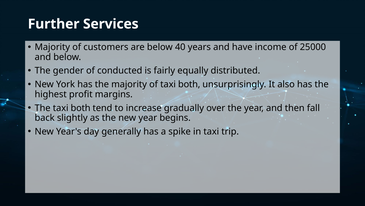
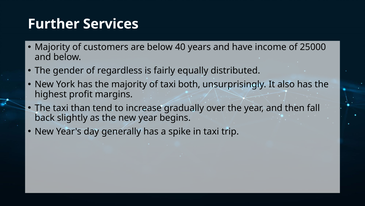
conducted: conducted -> regardless (120, 70)
The taxi both: both -> than (81, 108)
